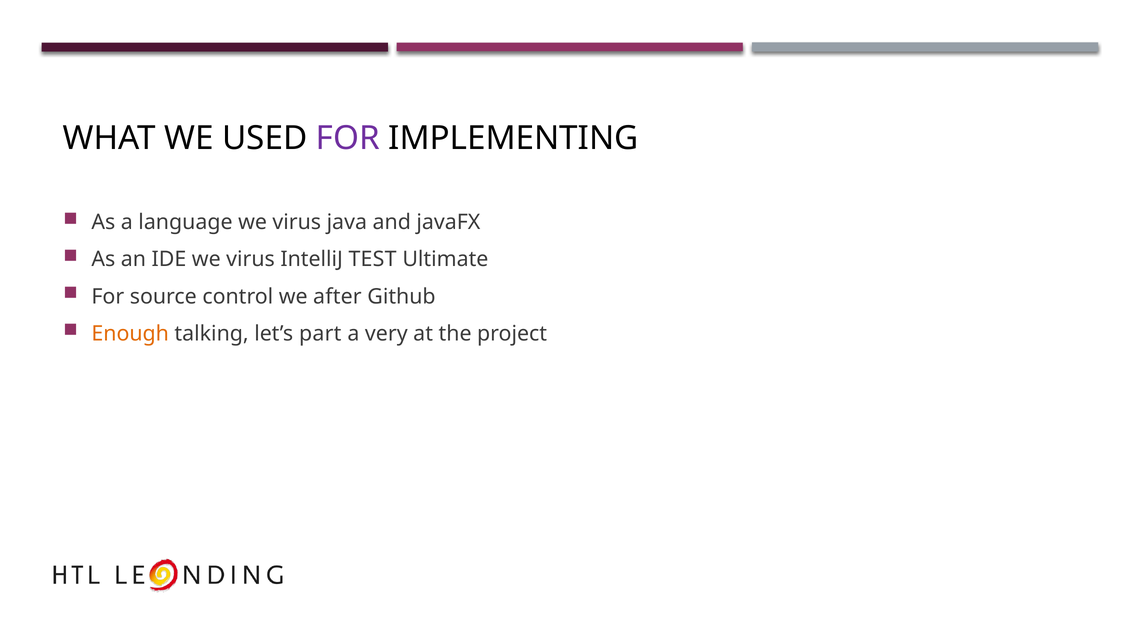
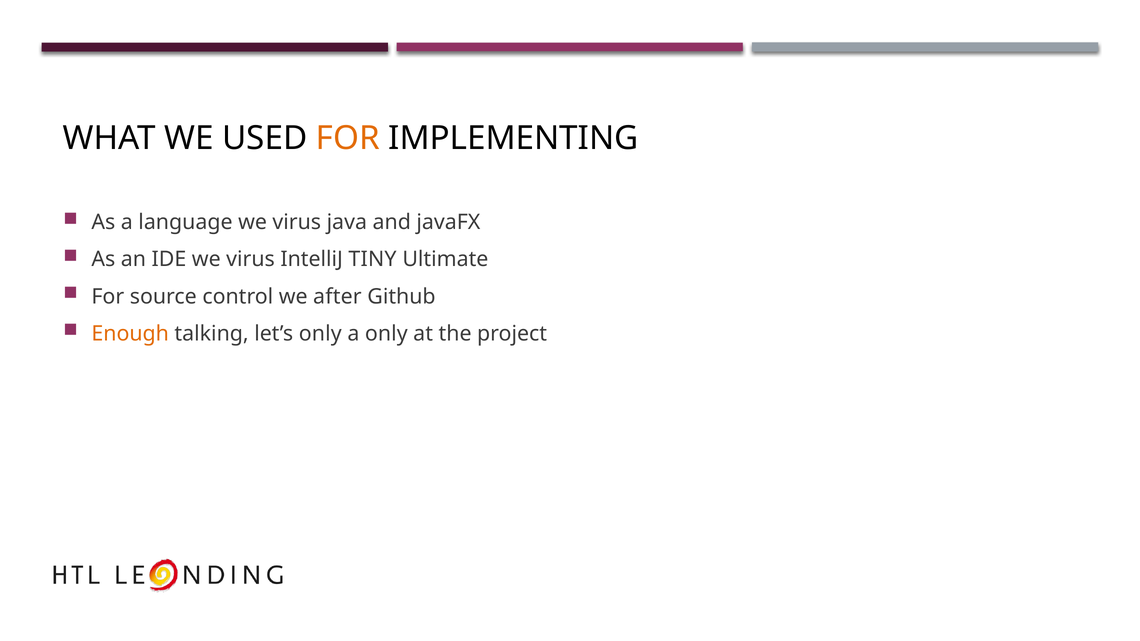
FOR colour: purple -> orange (348, 138)
TEST: TEST -> TINY (373, 260)
let’s part: part -> only (320, 334)
a very: very -> only (386, 334)
